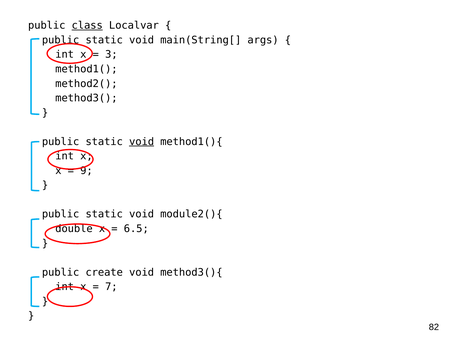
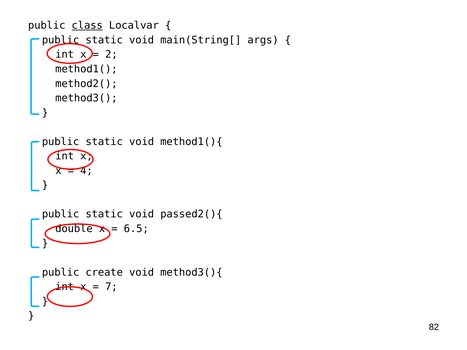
3: 3 -> 2 (111, 55)
void underline: present -> none (142, 142)
9: 9 -> 4 (86, 171)
module2(){: module2(){ -> passed2(){ (191, 214)
